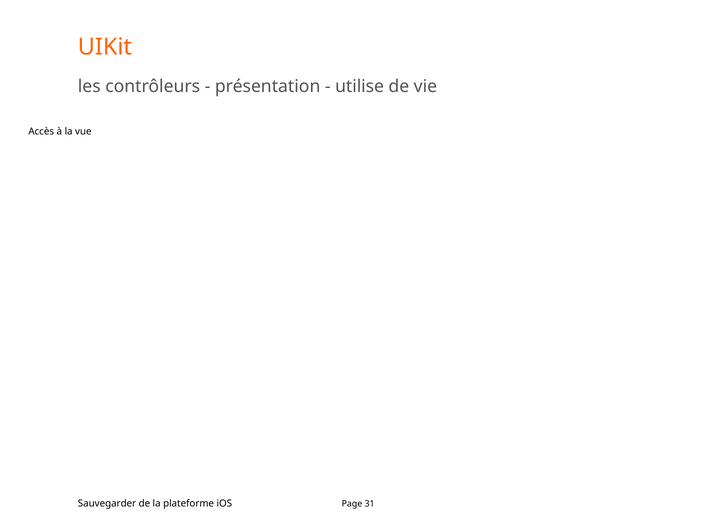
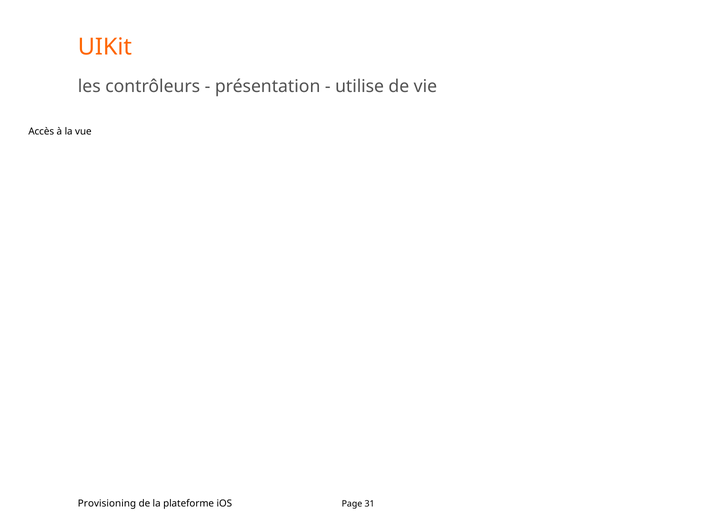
Sauvegarder: Sauvegarder -> Provisioning (107, 503)
